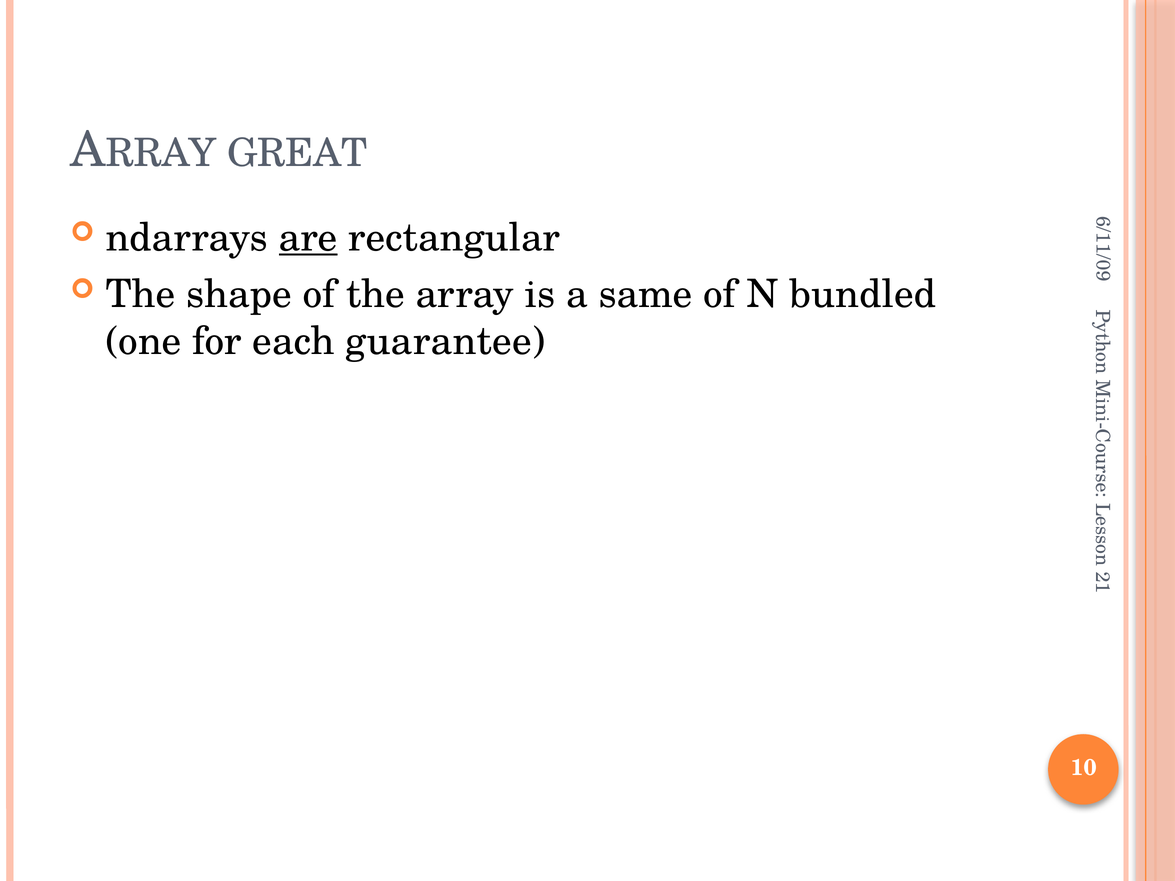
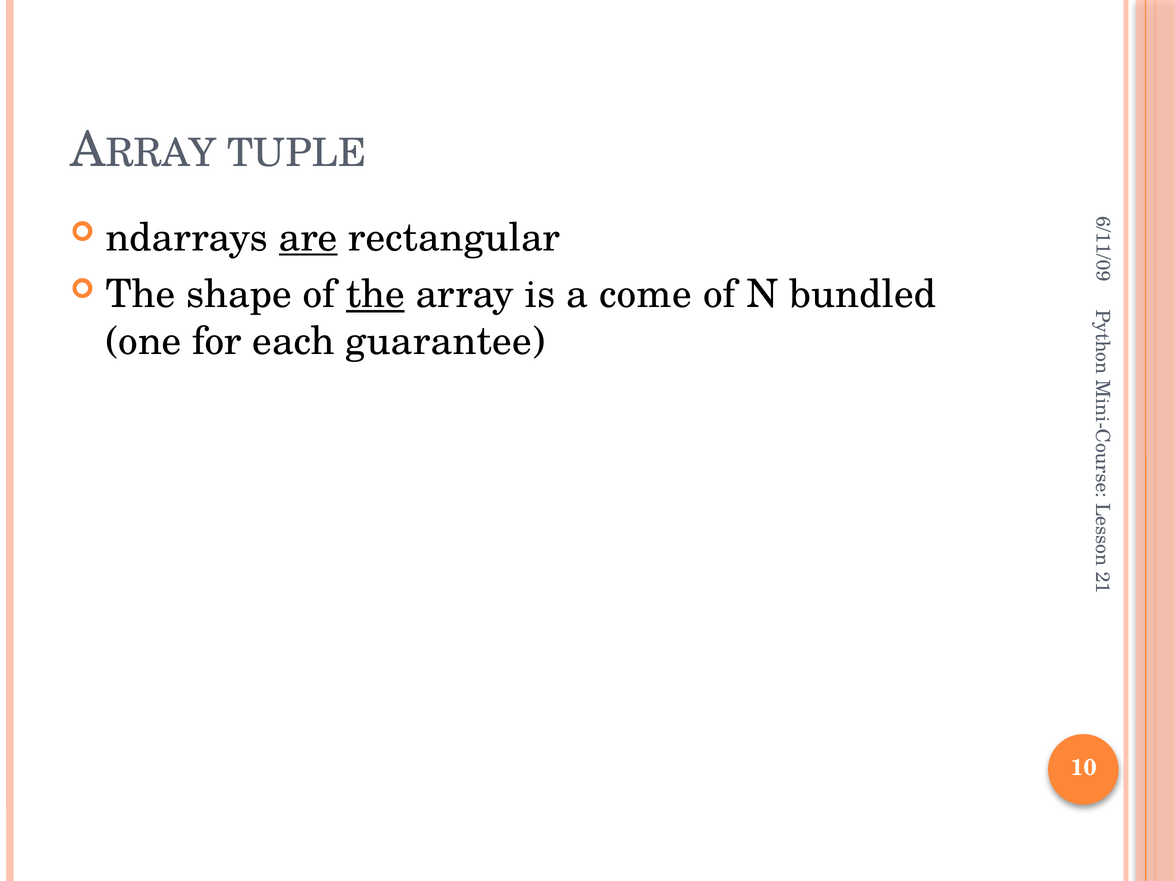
GREAT: GREAT -> TUPLE (297, 154)
the underline: none -> present (375, 294)
same: same -> come (645, 294)
